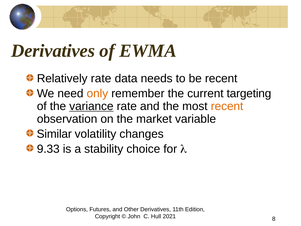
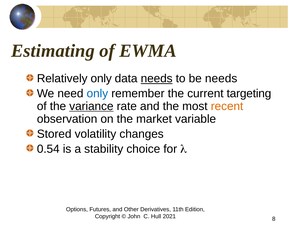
Derivatives: Derivatives -> Estimating (53, 51)
Relatively rate: rate -> only (101, 78)
needs underline: none -> present (157, 78)
be recent: recent -> needs (221, 78)
only colour: orange -> blue (97, 93)
Similar: Similar -> Stored (54, 134)
9.33: 9.33 -> 0.54 (48, 149)
